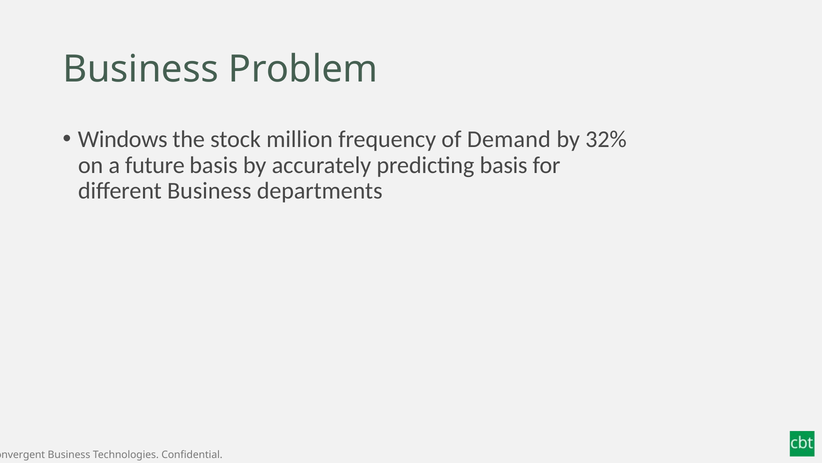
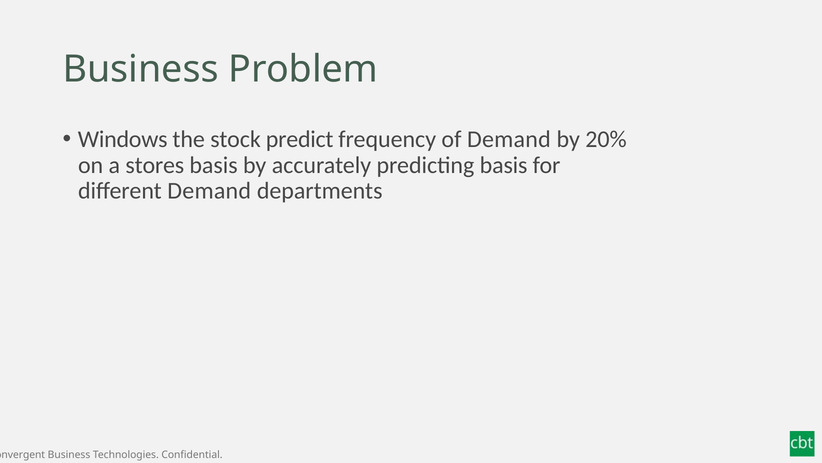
million: million -> predict (300, 139)
32%: 32% -> 20% (606, 139)
future: future -> stores (155, 165)
different Business: Business -> Demand (209, 191)
